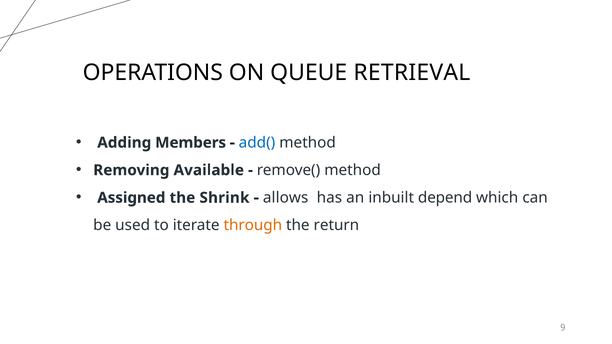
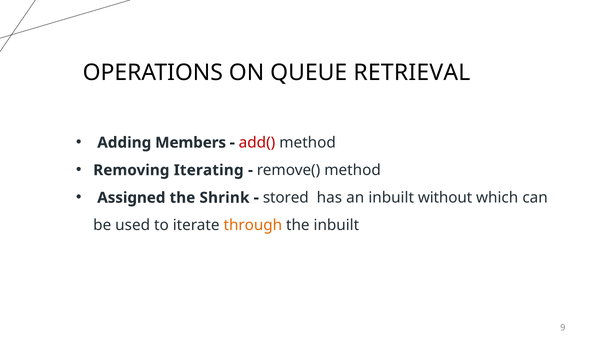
add( colour: blue -> red (257, 143)
Available: Available -> Iterating (209, 170)
allows: allows -> stored (286, 198)
depend: depend -> without (445, 198)
the return: return -> inbuilt (336, 225)
